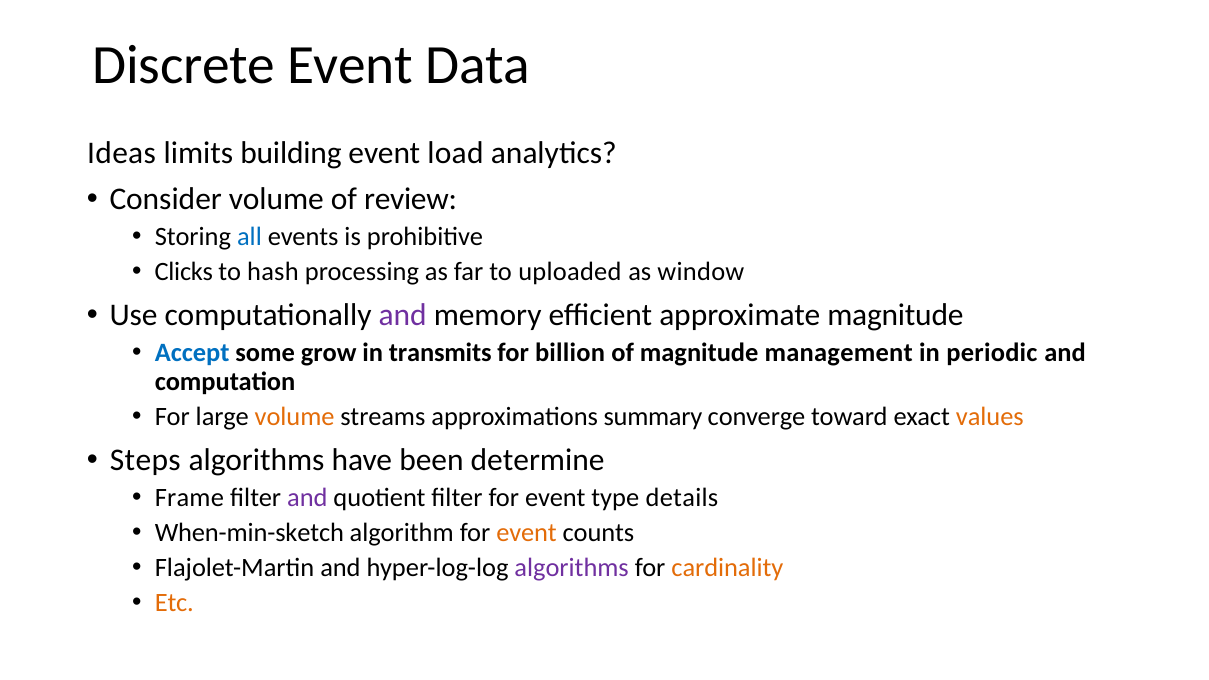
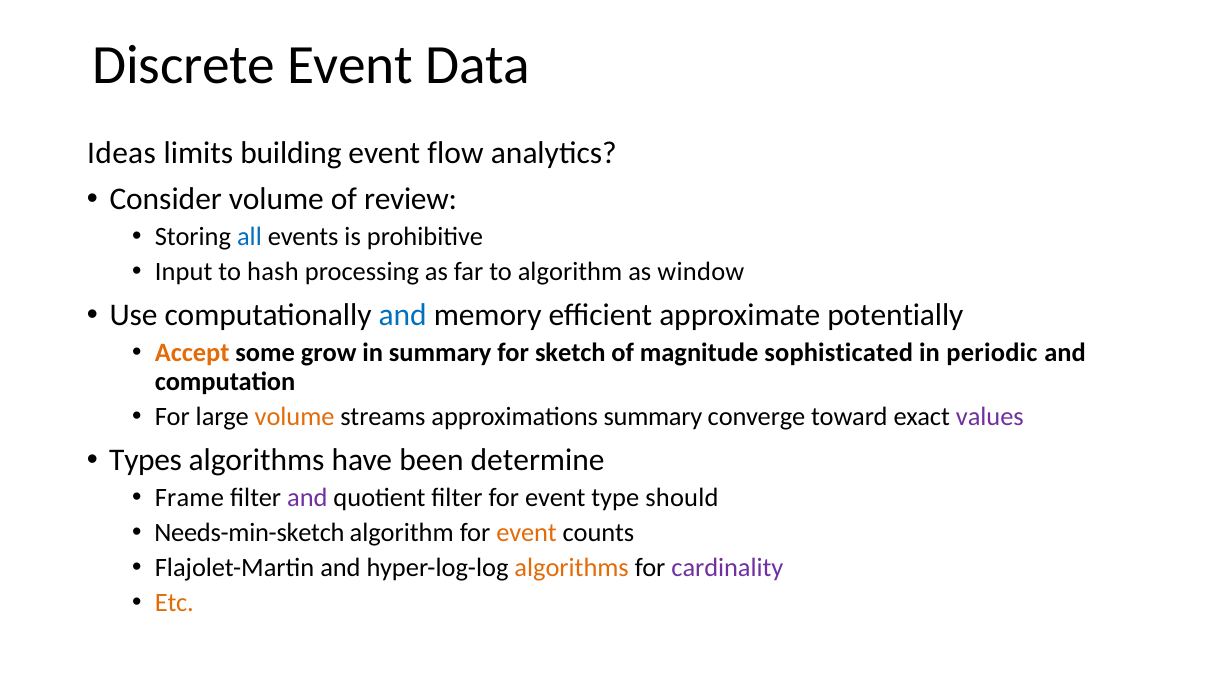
load: load -> flow (456, 153)
Clicks: Clicks -> Input (184, 272)
to uploaded: uploaded -> algorithm (570, 272)
and colour: purple -> blue (403, 316)
approximate magnitude: magnitude -> potentially (895, 316)
Accept colour: blue -> orange (192, 353)
in transmits: transmits -> summary (440, 353)
billion: billion -> sketch (570, 353)
management: management -> sophisticated (839, 353)
values colour: orange -> purple (990, 417)
Steps: Steps -> Types (146, 460)
details: details -> should (682, 498)
When-min-sketch: When-min-sketch -> Needs-min-sketch (249, 533)
algorithms colour: purple -> orange (572, 568)
cardinality colour: orange -> purple (727, 568)
